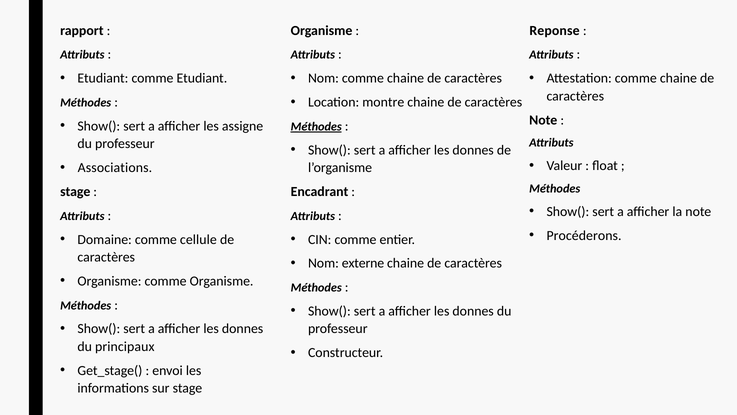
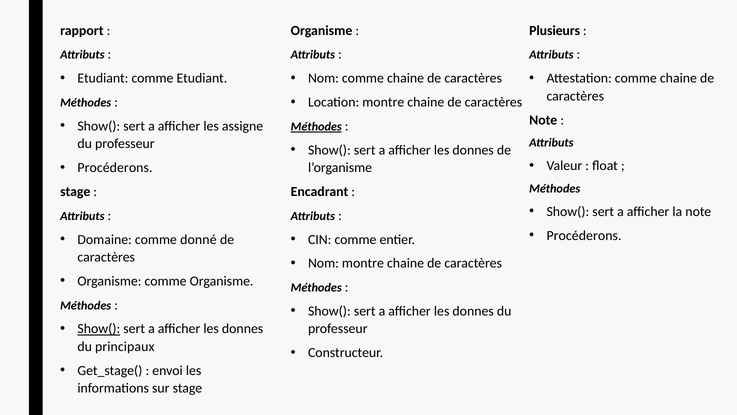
Reponse: Reponse -> Plusieurs (555, 30)
Associations: Associations -> Procéderons (115, 168)
cellule: cellule -> donné (198, 239)
Nom externe: externe -> montre (363, 263)
Show( underline: none -> present (99, 329)
